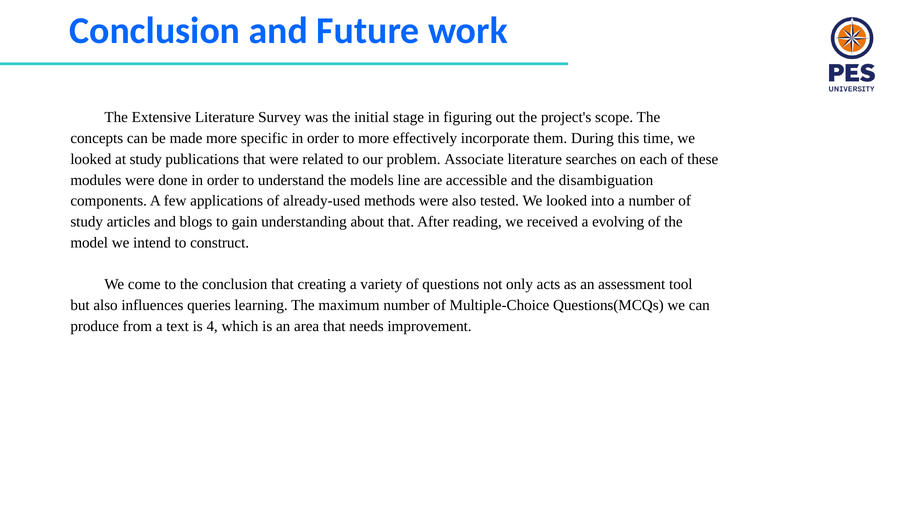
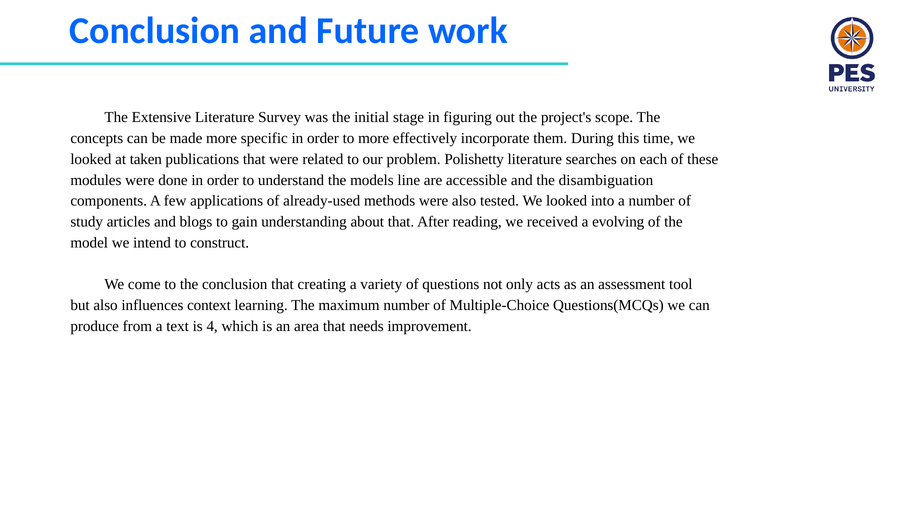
at study: study -> taken (146, 159)
Associate: Associate -> Polishetty (474, 159)
queries: queries -> context (209, 305)
